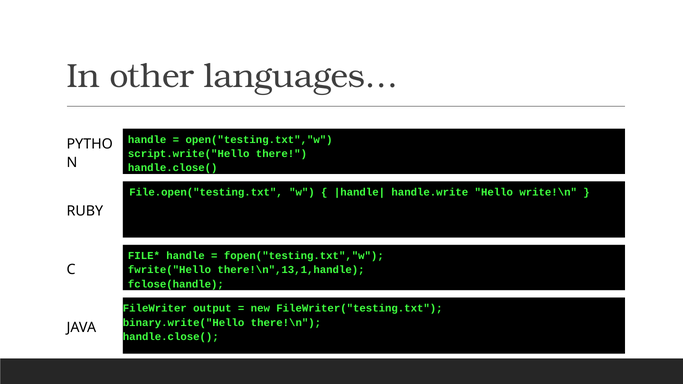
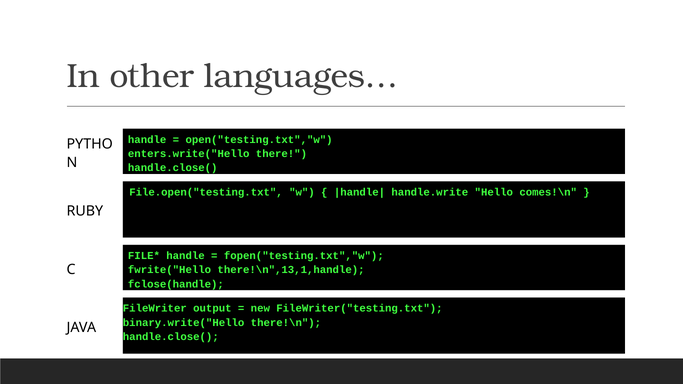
script.write("Hello: script.write("Hello -> enters.write("Hello (189, 154)
write!\n: write!\n -> comes!\n (548, 192)
